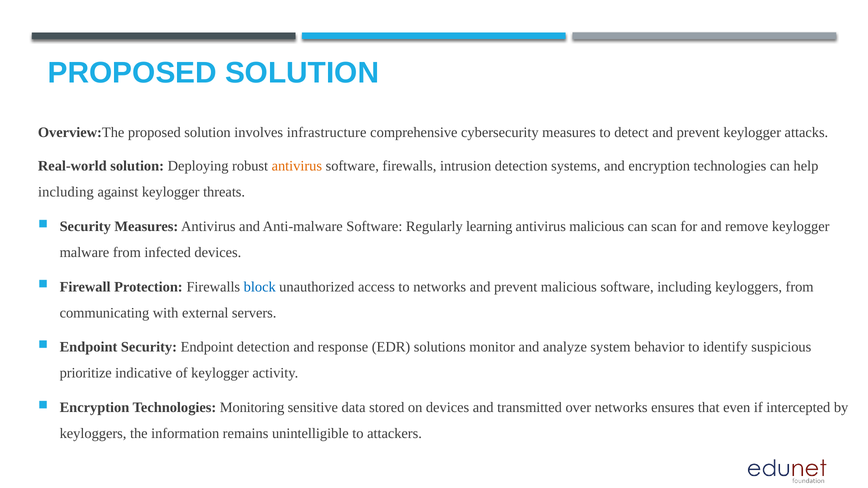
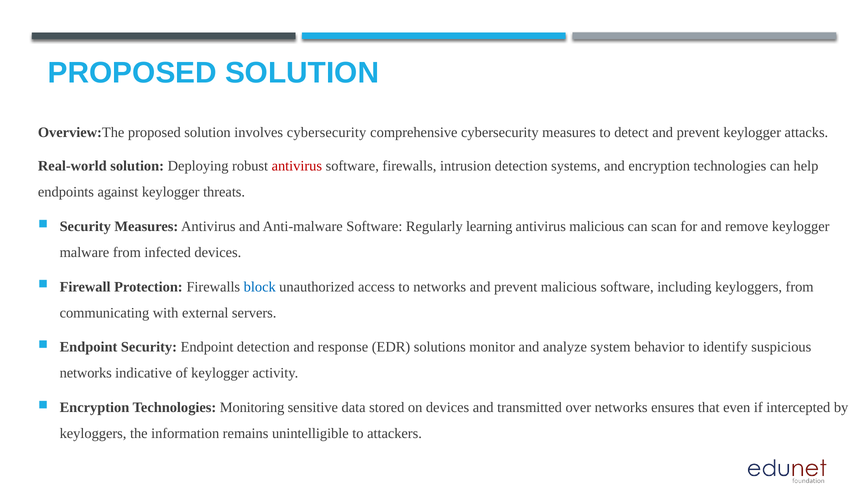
involves infrastructure: infrastructure -> cybersecurity (327, 133)
antivirus colour: orange -> red (297, 166)
including: including -> endpoints (66, 192)
prioritize: prioritize -> networks (86, 373)
